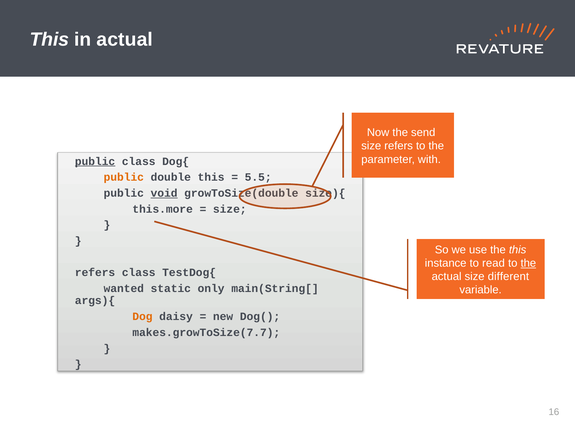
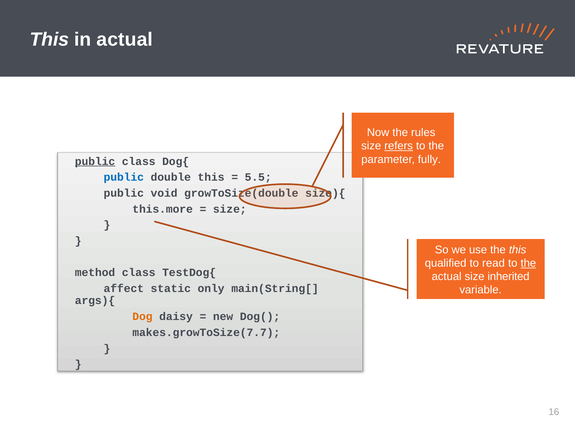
send: send -> rules (423, 133)
refers underline: none -> present (399, 146)
with: with -> fully (429, 159)
public colour: orange -> blue (124, 177)
void underline: present -> none (164, 193)
instance: instance -> qualified (446, 263)
refers: refers -> method (95, 273)
different: different -> inherited (509, 277)
wanted: wanted -> affect (124, 289)
